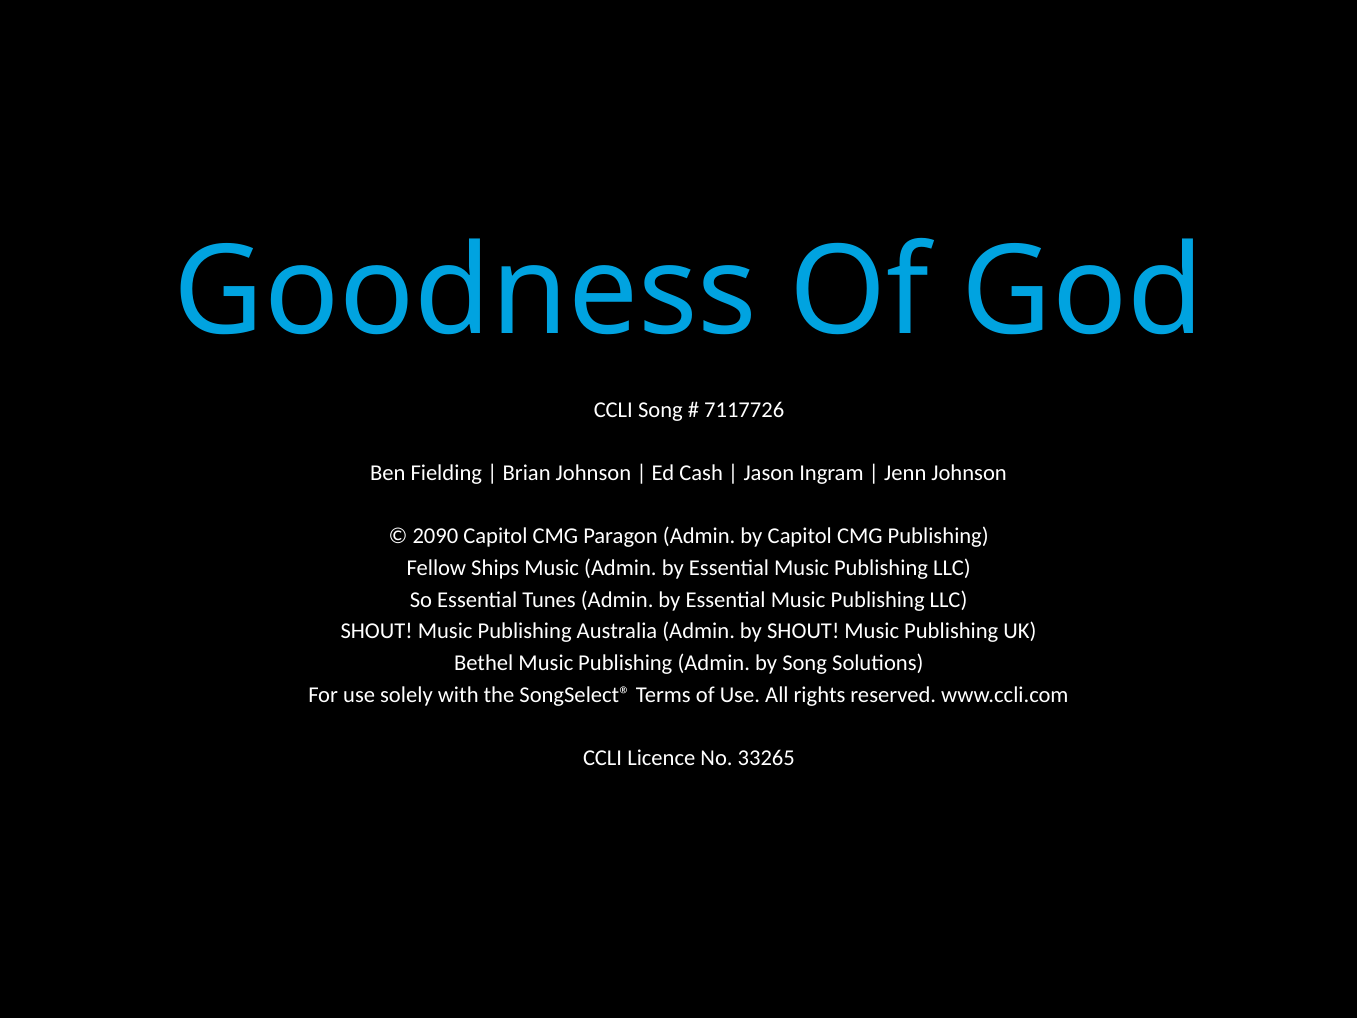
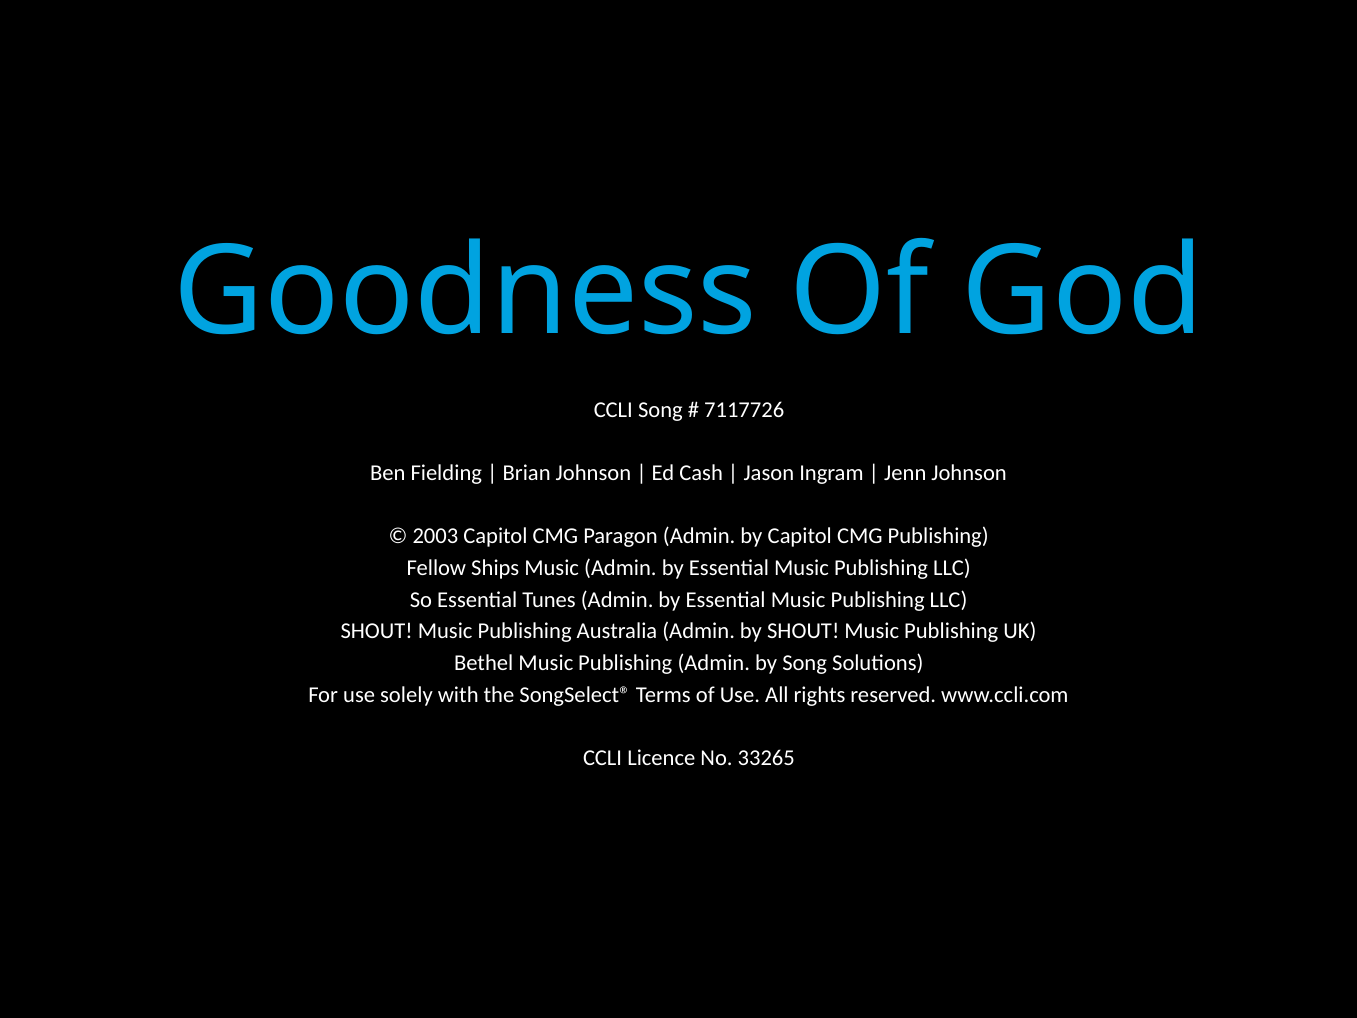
2090: 2090 -> 2003 (435, 536)
